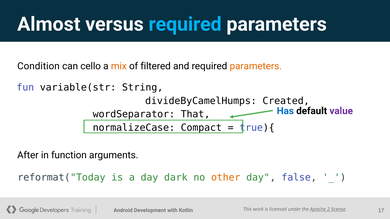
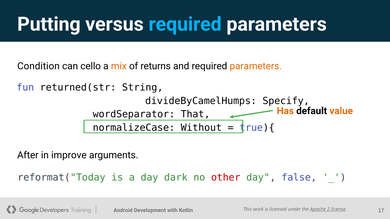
Almost: Almost -> Putting (49, 24)
filtered: filtered -> returns (156, 66)
variable(str: variable(str -> returned(str (78, 88)
Created: Created -> Specify (286, 101)
Has colour: blue -> orange (285, 111)
value colour: purple -> orange (341, 111)
Compact: Compact -> Without (201, 128)
function: function -> improve (69, 155)
other colour: orange -> red (226, 178)
